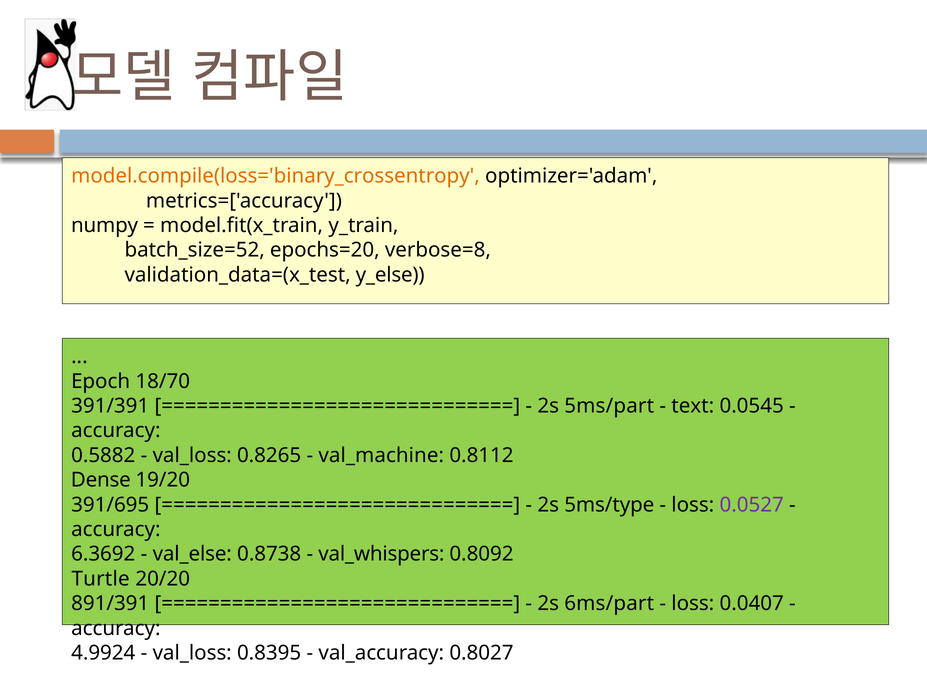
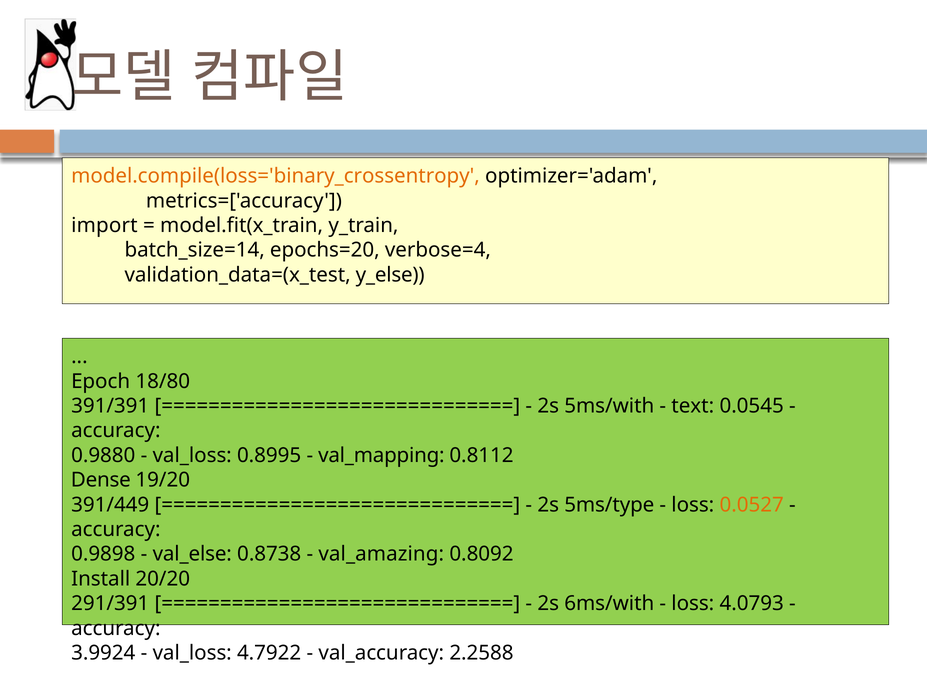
numpy: numpy -> import (104, 226)
batch_size=52: batch_size=52 -> batch_size=14 (195, 250)
verbose=8: verbose=8 -> verbose=4 (438, 250)
18/70: 18/70 -> 18/80 (163, 381)
5ms/part: 5ms/part -> 5ms/with (609, 406)
0.5882: 0.5882 -> 0.9880 (103, 456)
0.8265: 0.8265 -> 0.8995 (269, 456)
val_machine: val_machine -> val_mapping (381, 456)
391/695: 391/695 -> 391/449 (110, 505)
0.0527 colour: purple -> orange (752, 505)
6.3692: 6.3692 -> 0.9898 (103, 554)
val_whispers: val_whispers -> val_amazing (381, 554)
Turtle: Turtle -> Install (101, 579)
891/391: 891/391 -> 291/391 (110, 604)
6ms/part: 6ms/part -> 6ms/with (609, 604)
0.0407: 0.0407 -> 4.0793 (752, 604)
4.9924: 4.9924 -> 3.9924 (103, 653)
0.8395: 0.8395 -> 4.7922 (269, 653)
0.8027: 0.8027 -> 2.2588 (481, 653)
